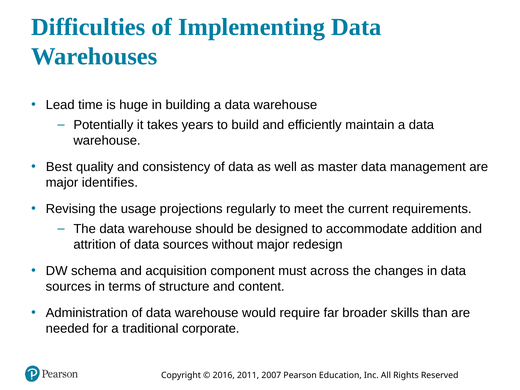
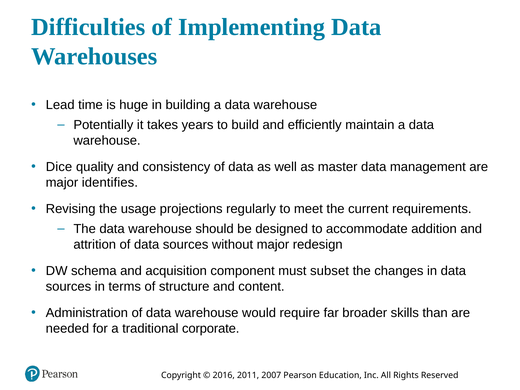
Best: Best -> Dice (59, 167)
across: across -> subset (330, 271)
